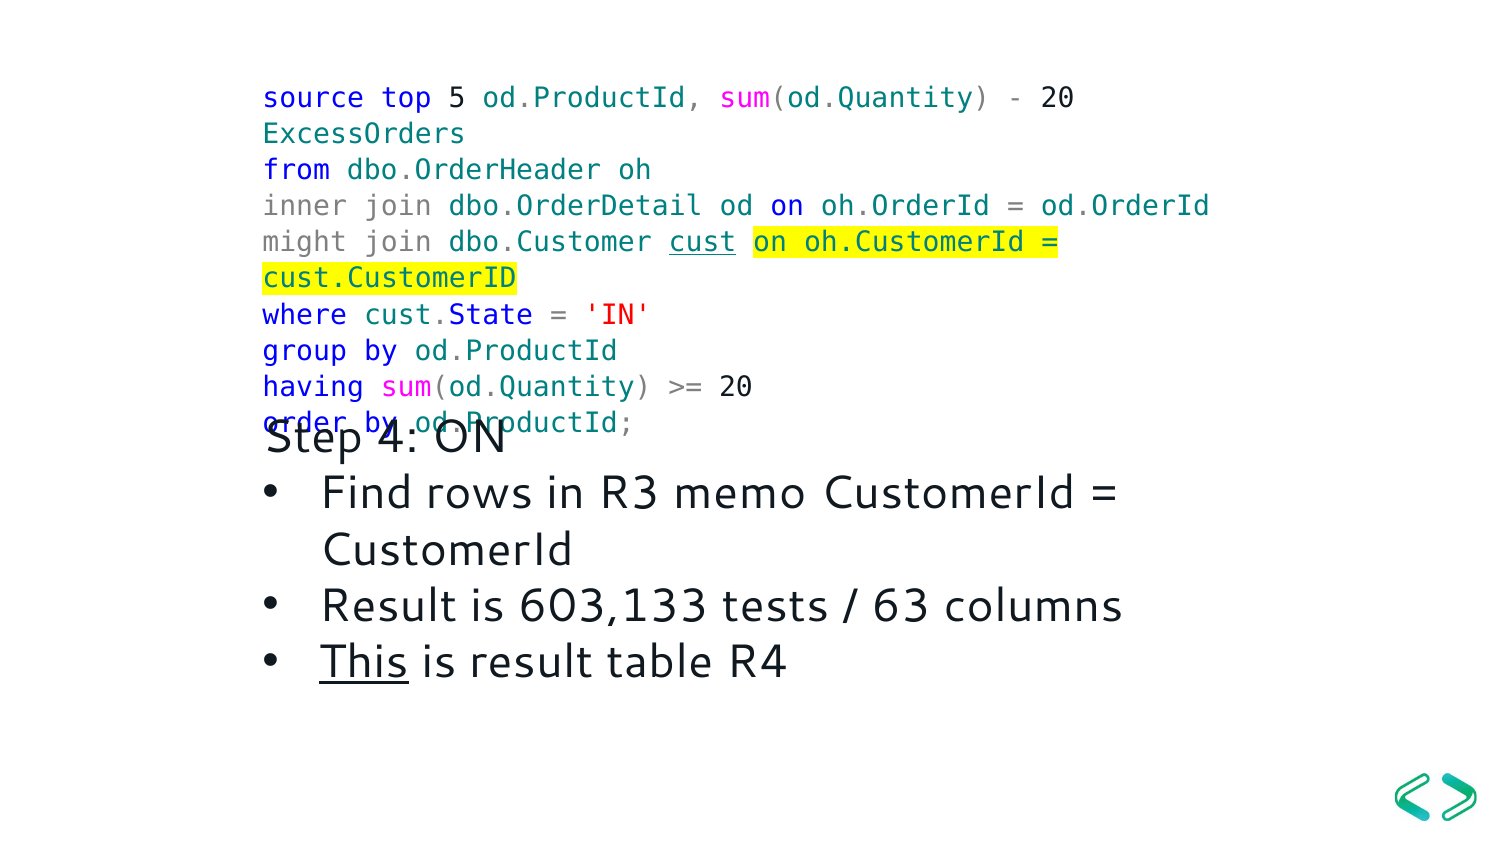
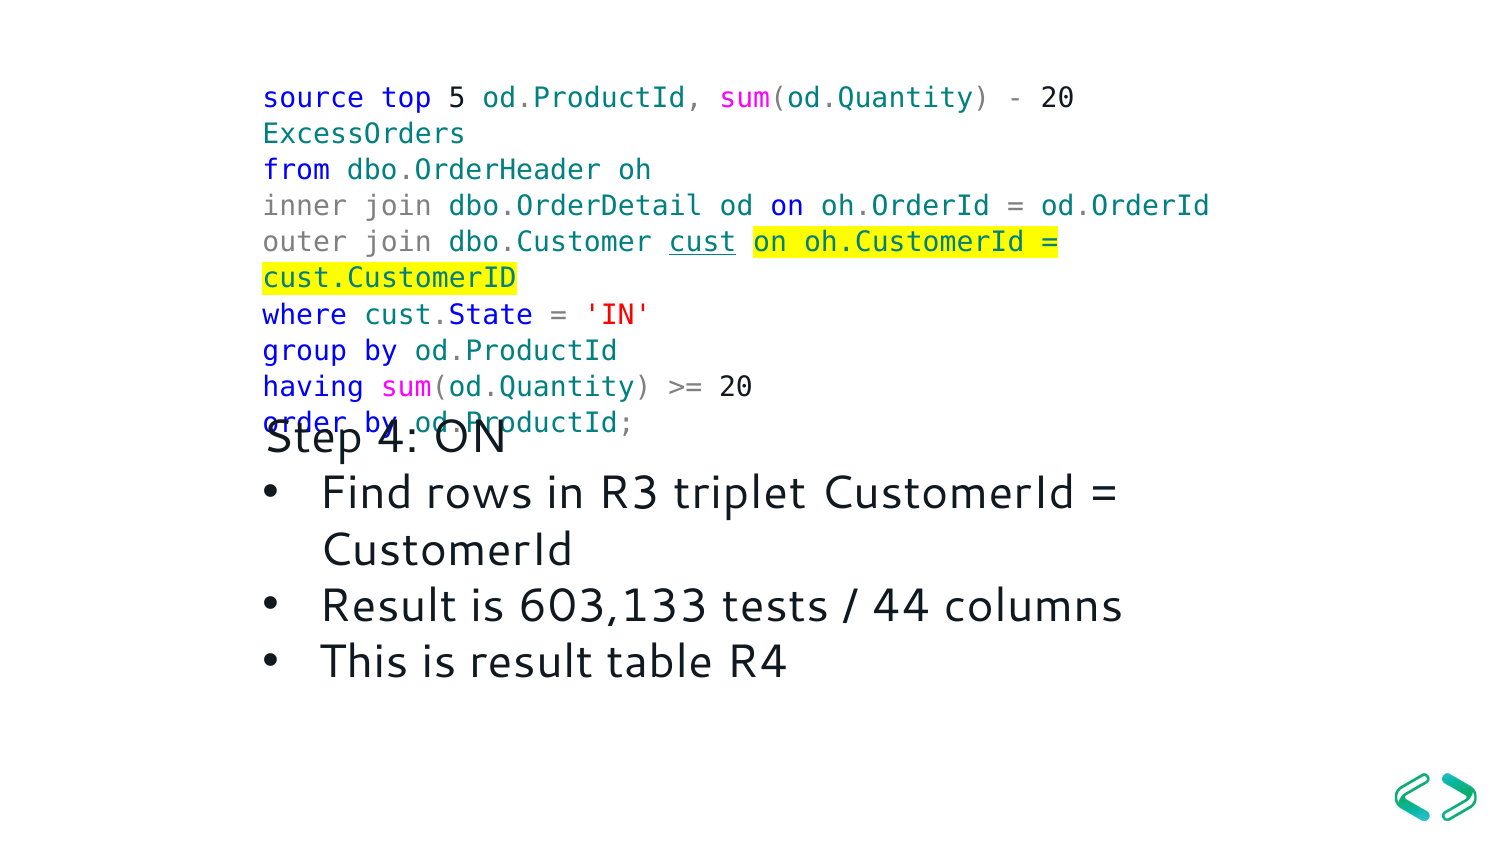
might: might -> outer (305, 242)
memo: memo -> triplet (740, 493)
63: 63 -> 44 (901, 606)
This underline: present -> none (364, 662)
